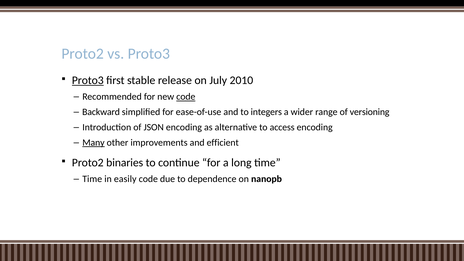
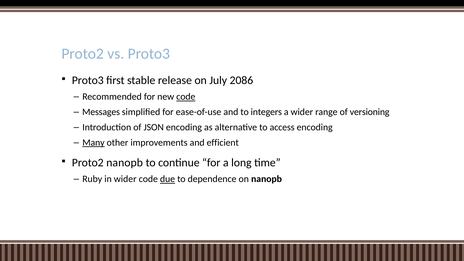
Proto3 underline: present -> none (88, 80)
2010: 2010 -> 2086 (241, 80)
Backward: Backward -> Messages (101, 112)
Proto2 binaries: binaries -> nanopb (125, 163)
Time: Time -> Ruby (92, 179)
in easily: easily -> wider (125, 179)
due underline: none -> present (168, 179)
